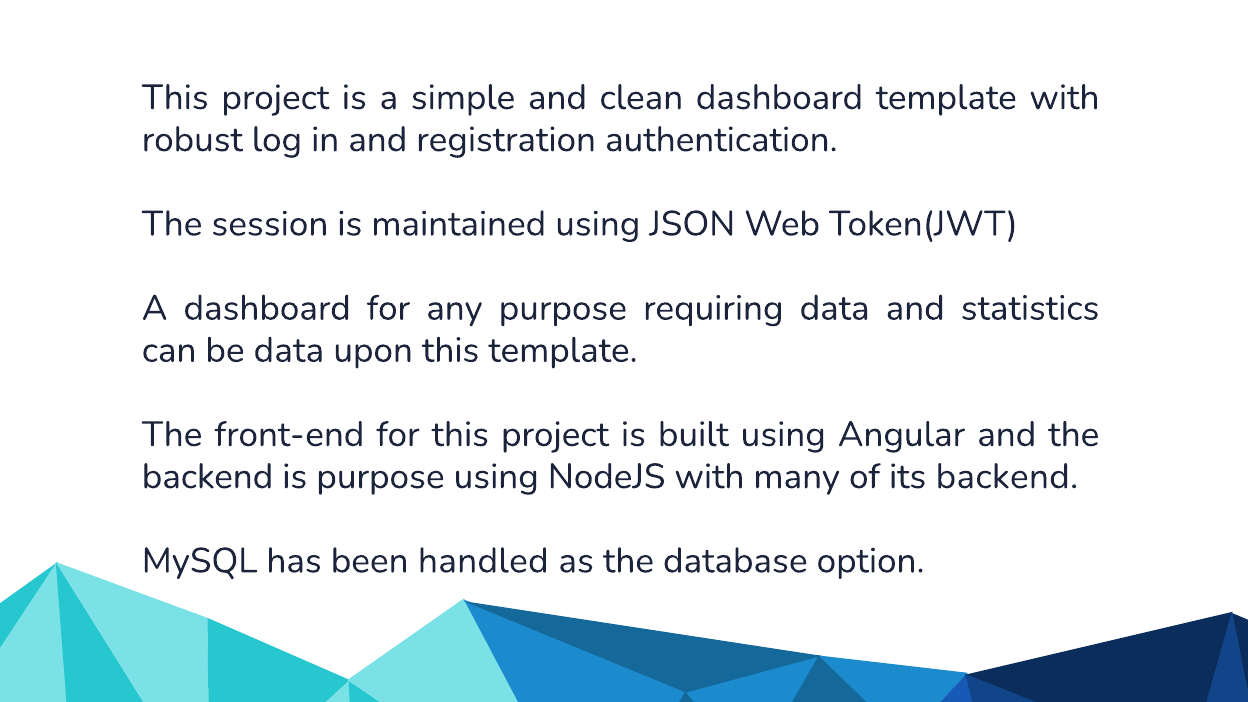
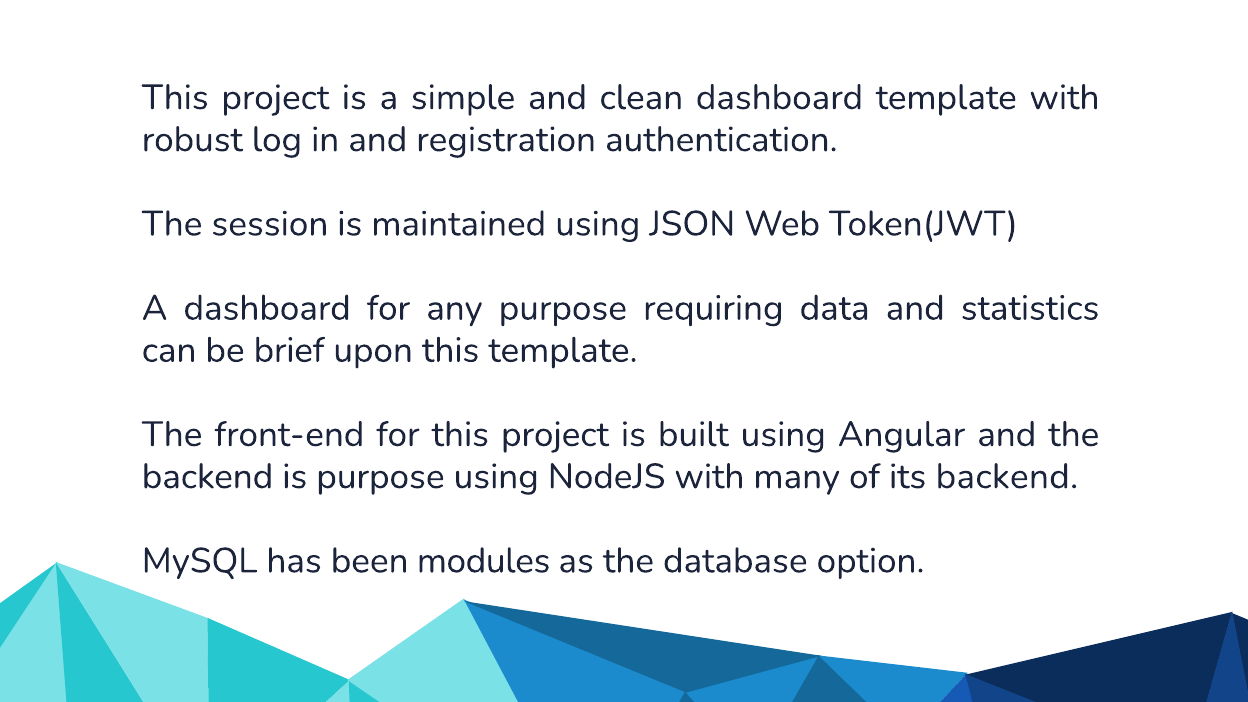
be data: data -> brief (289, 350)
handled: handled -> modules (484, 561)
